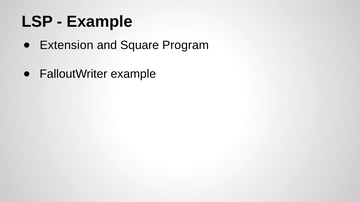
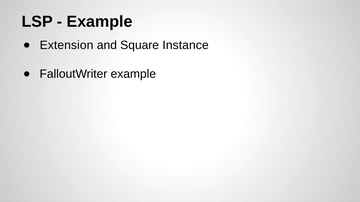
Program: Program -> Instance (186, 45)
